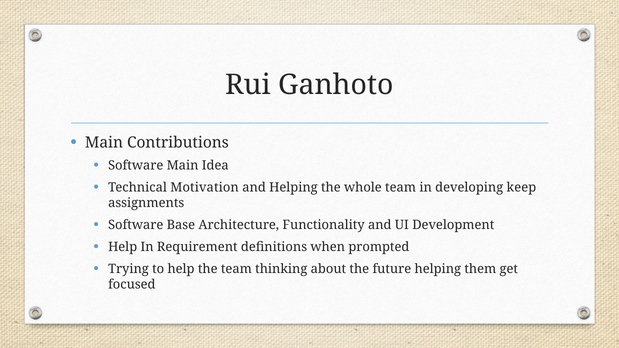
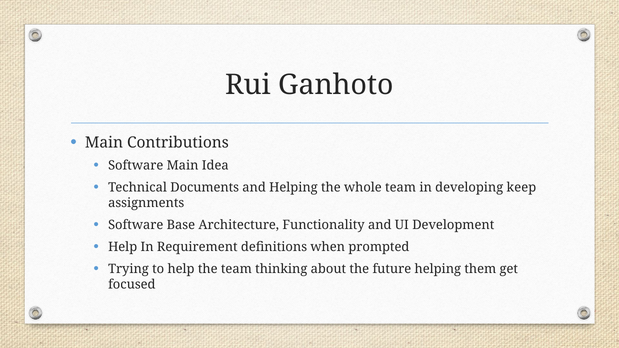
Motivation: Motivation -> Documents (205, 188)
